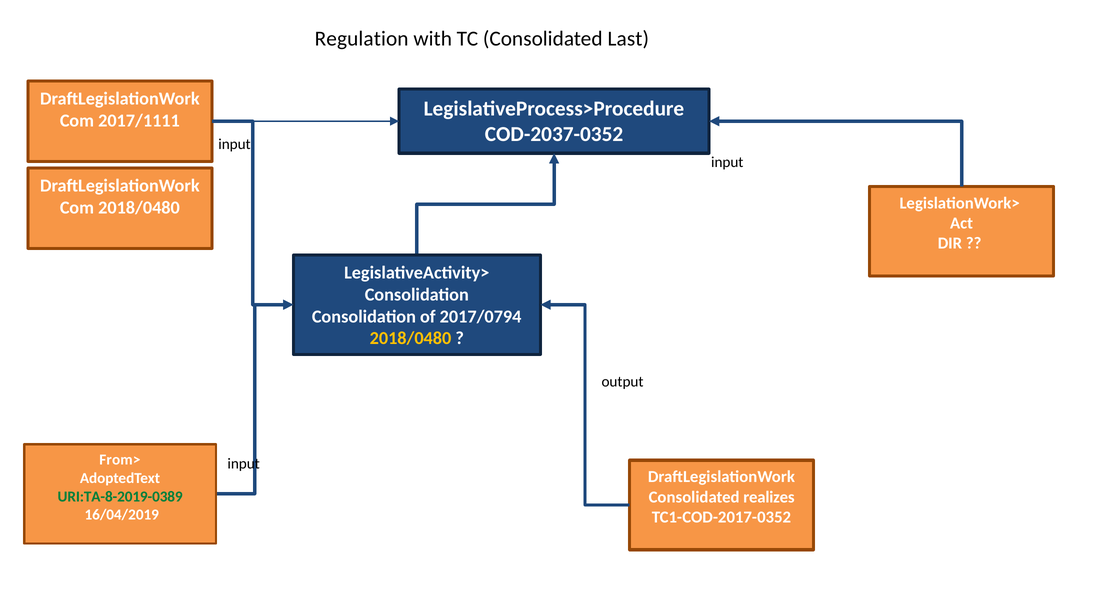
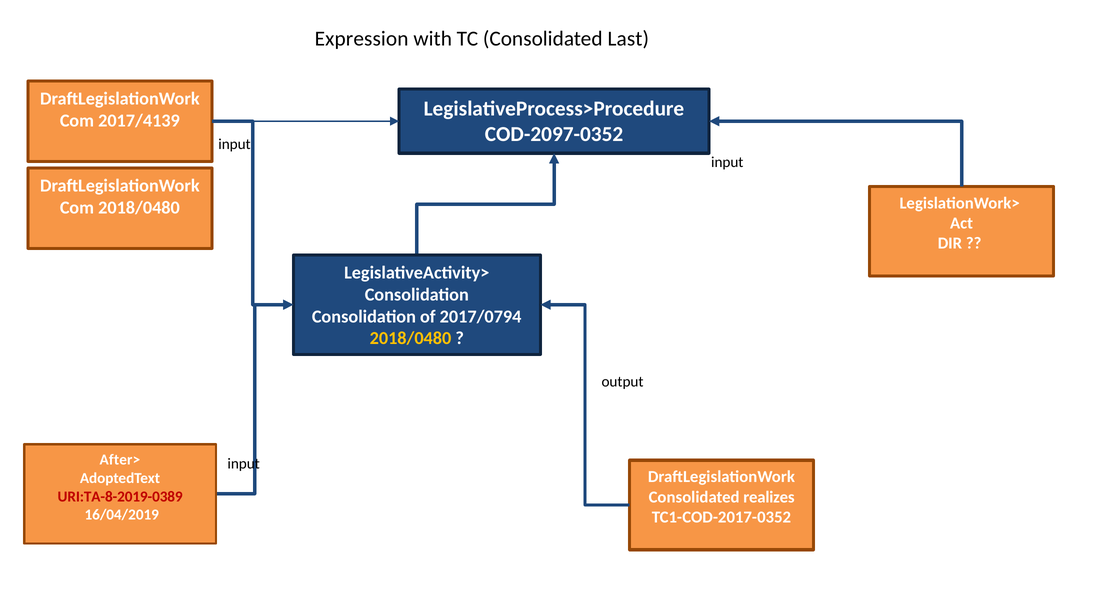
Regulation: Regulation -> Expression (362, 39)
2017/1111: 2017/1111 -> 2017/4139 (139, 121)
COD-2037-0352: COD-2037-0352 -> COD-2097-0352 (554, 134)
From>: From> -> After> (120, 460)
URI:TA-8-2019-0389 colour: green -> red (120, 496)
